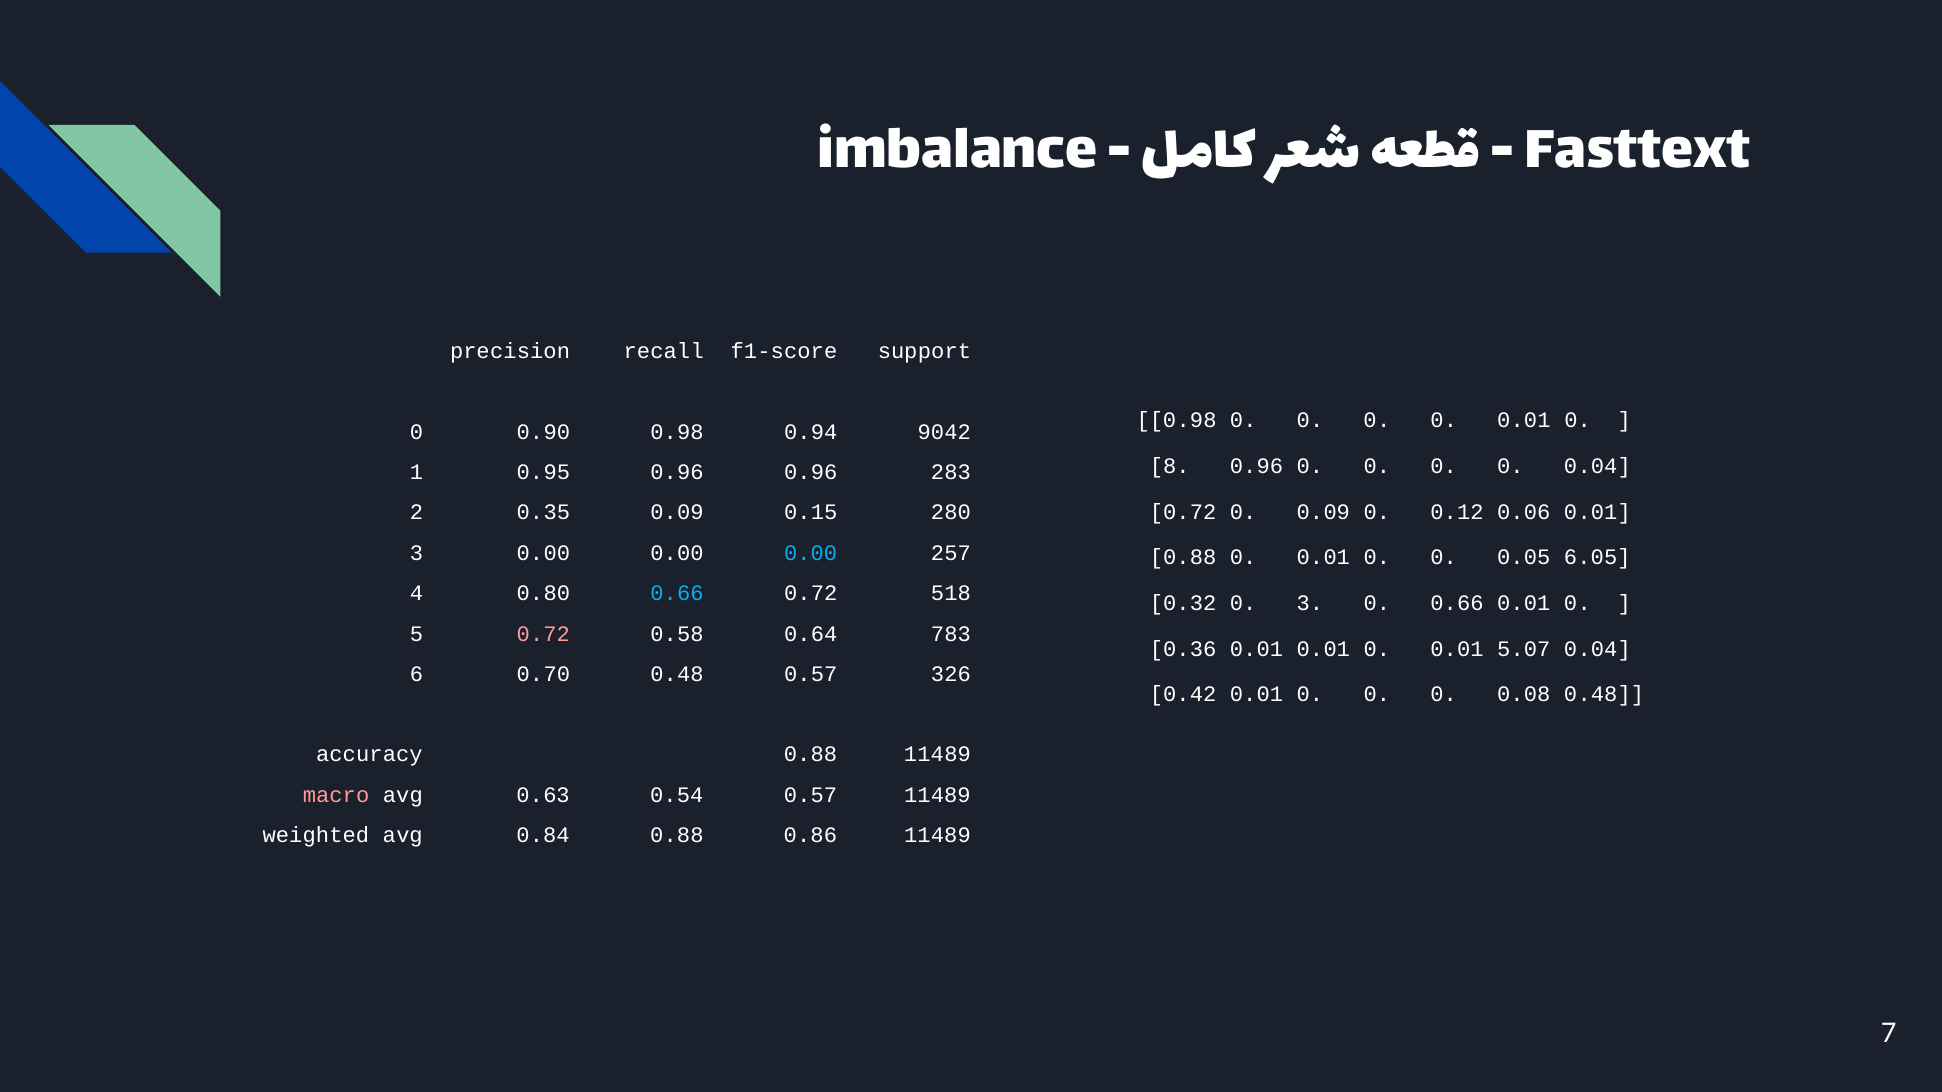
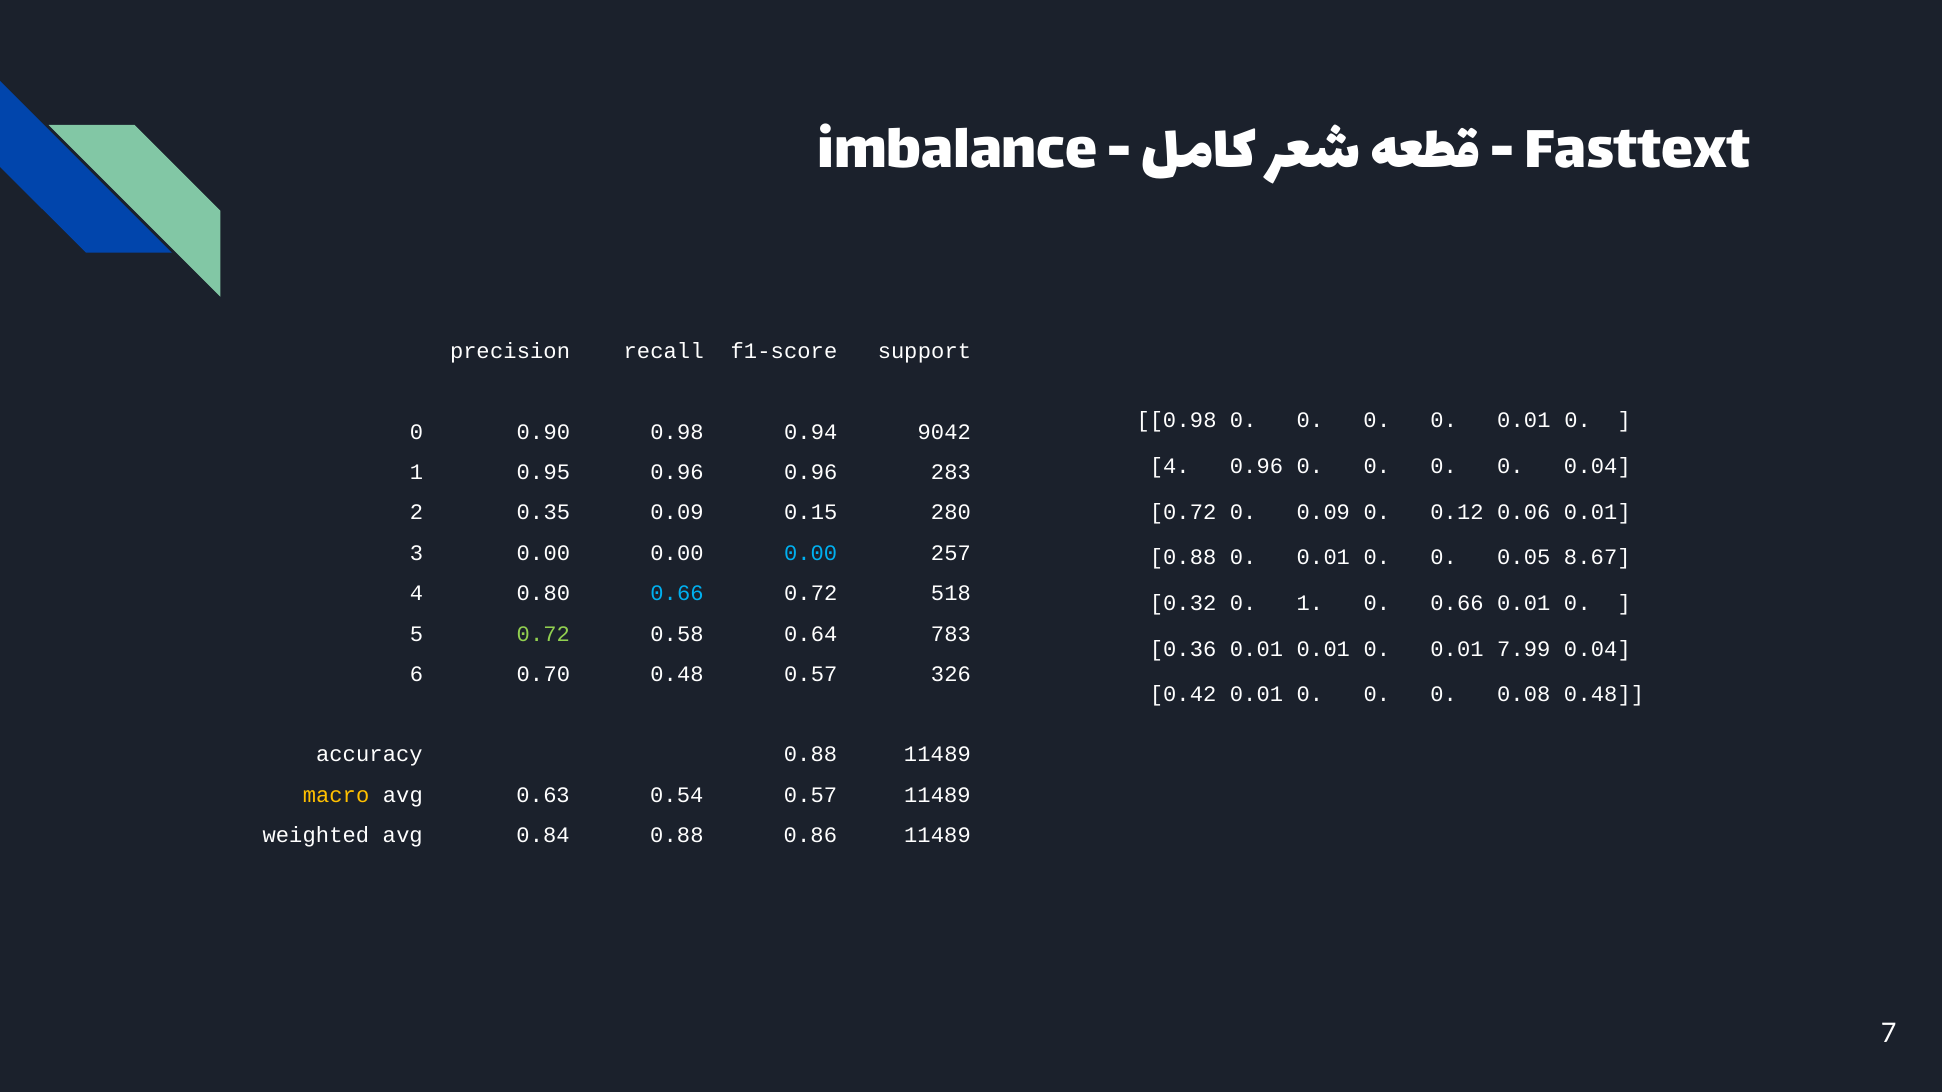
8: 8 -> 4 (1170, 466)
6.05: 6.05 -> 8.67 (1597, 558)
0 3: 3 -> 1 (1310, 603)
0.72 colour: pink -> light green (543, 634)
5.07: 5.07 -> 7.99 (1524, 649)
macro colour: pink -> yellow (336, 795)
